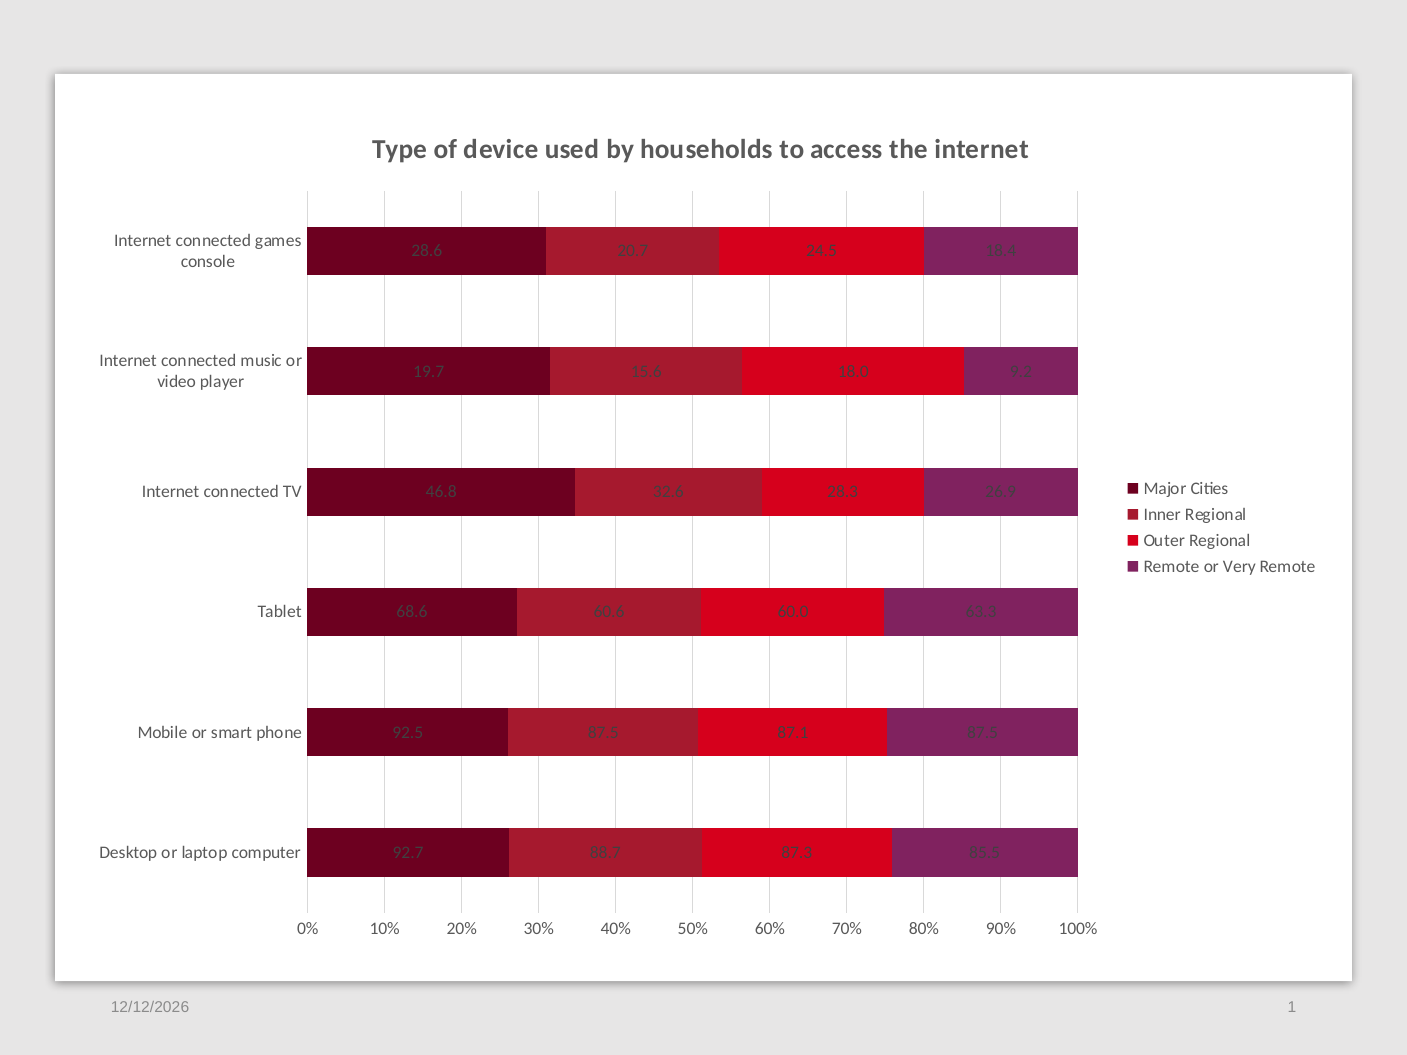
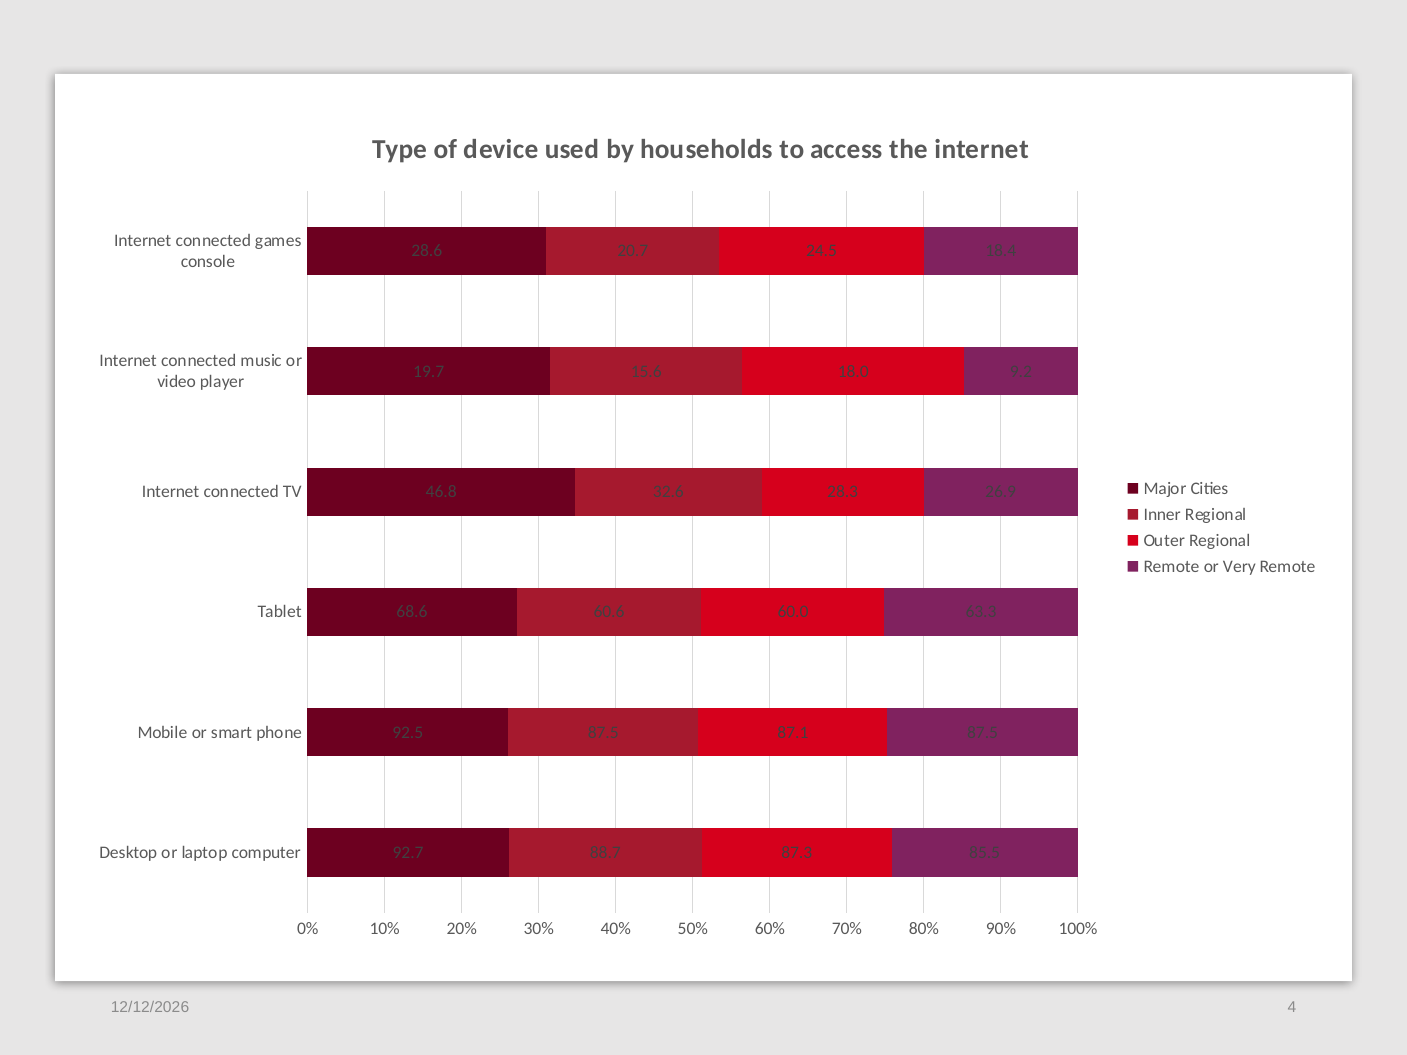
1: 1 -> 4 (1292, 1007)
